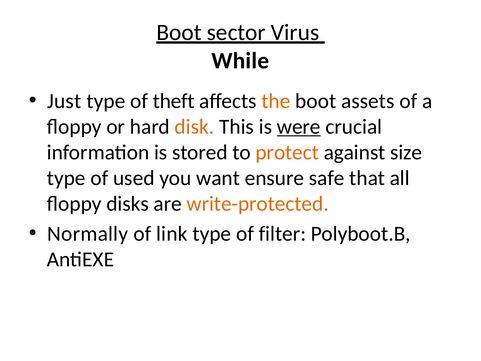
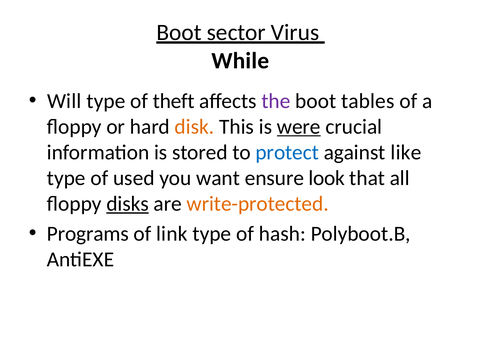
Just: Just -> Will (64, 101)
the colour: orange -> purple (276, 101)
assets: assets -> tables (368, 101)
protect colour: orange -> blue (287, 152)
size: size -> like (406, 152)
safe: safe -> look (327, 178)
disks underline: none -> present (128, 204)
Normally: Normally -> Programs (88, 233)
filter: filter -> hash (282, 233)
